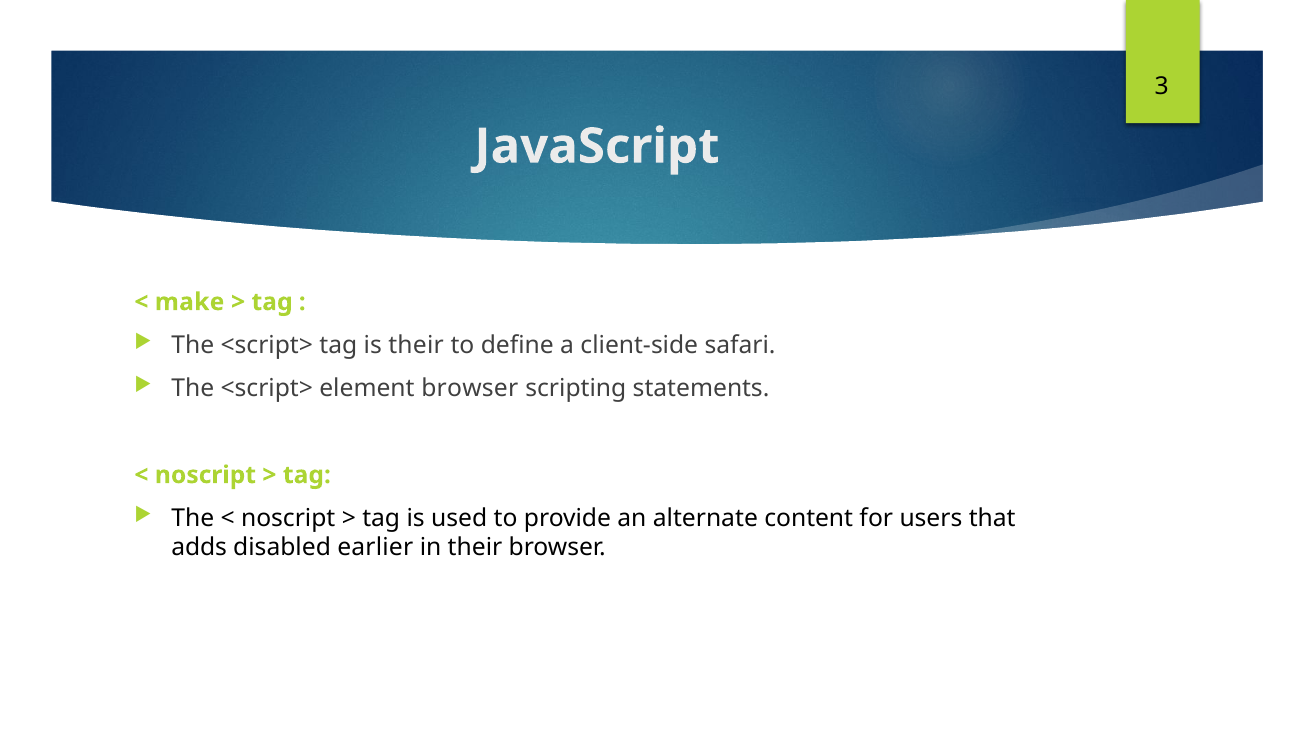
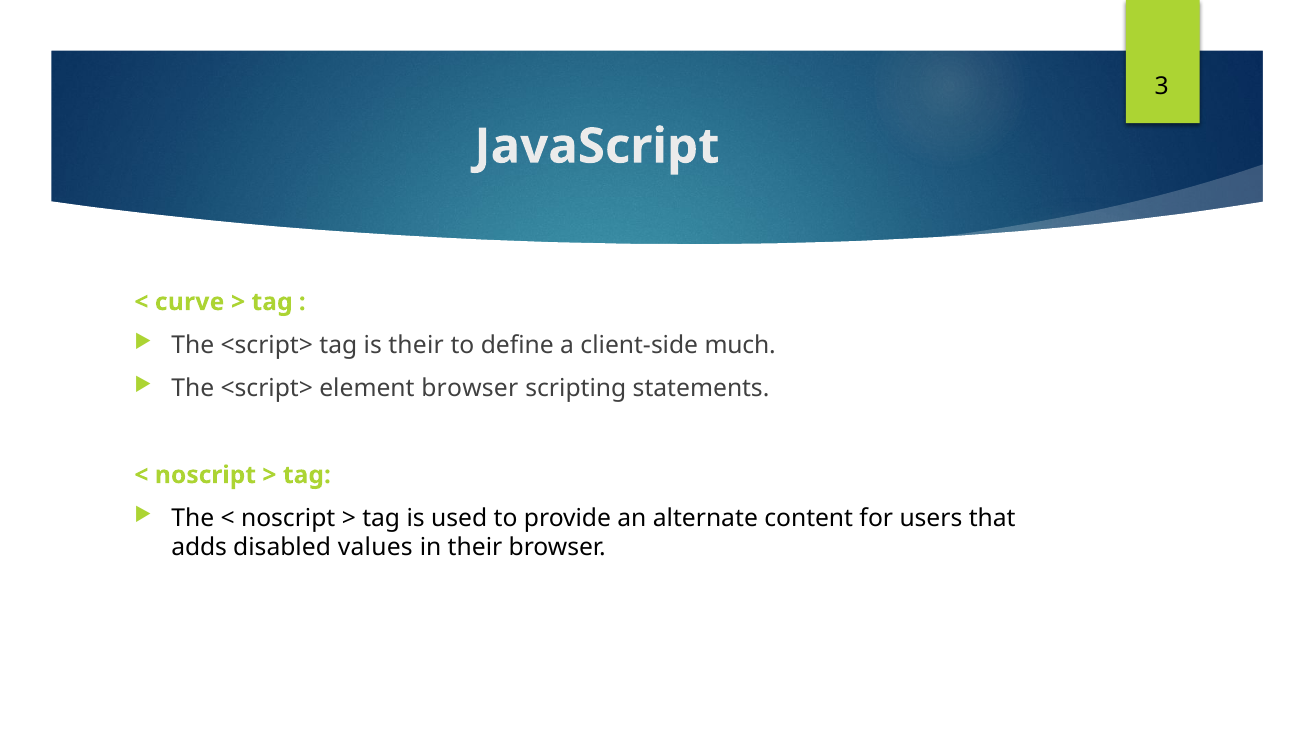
make: make -> curve (190, 302)
safari: safari -> much (740, 346)
earlier: earlier -> values (375, 548)
